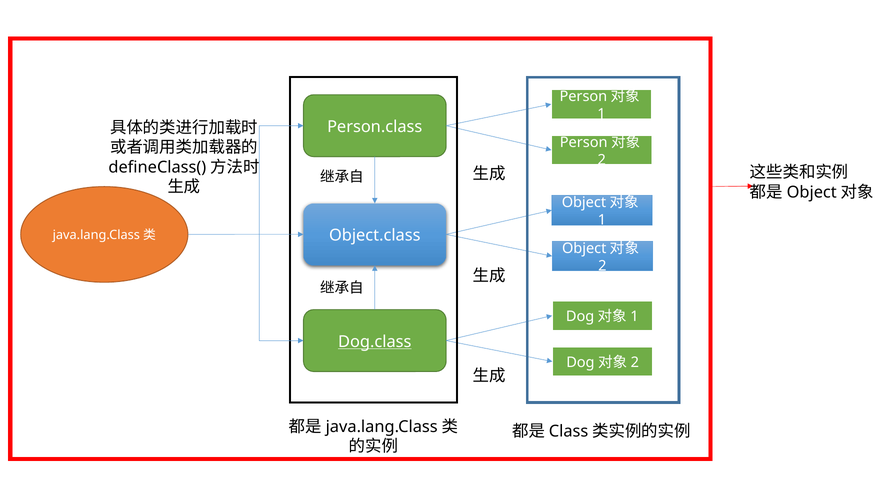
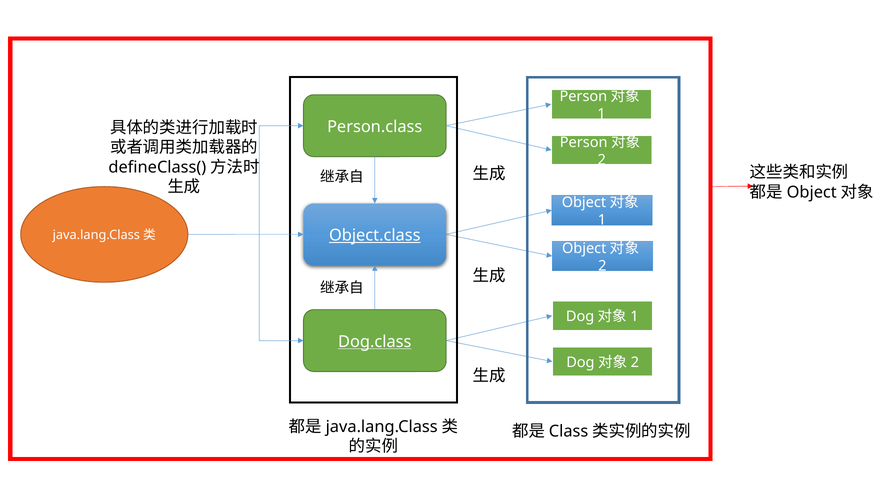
Object.class underline: none -> present (375, 236)
